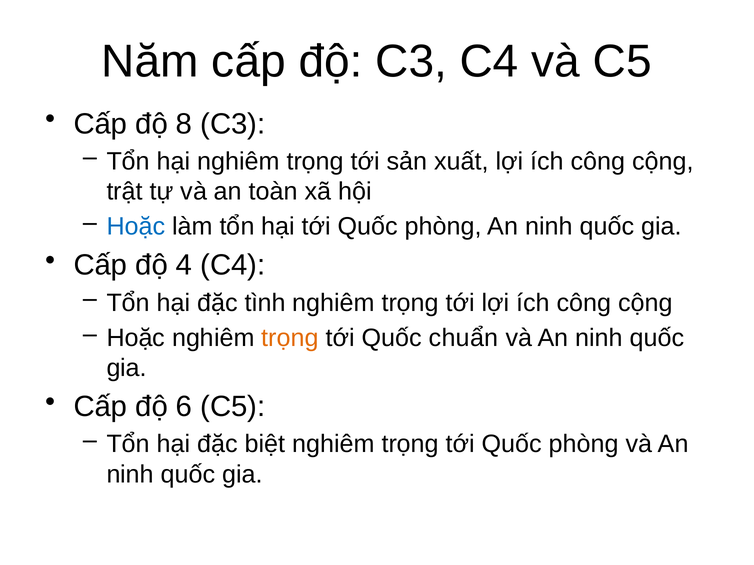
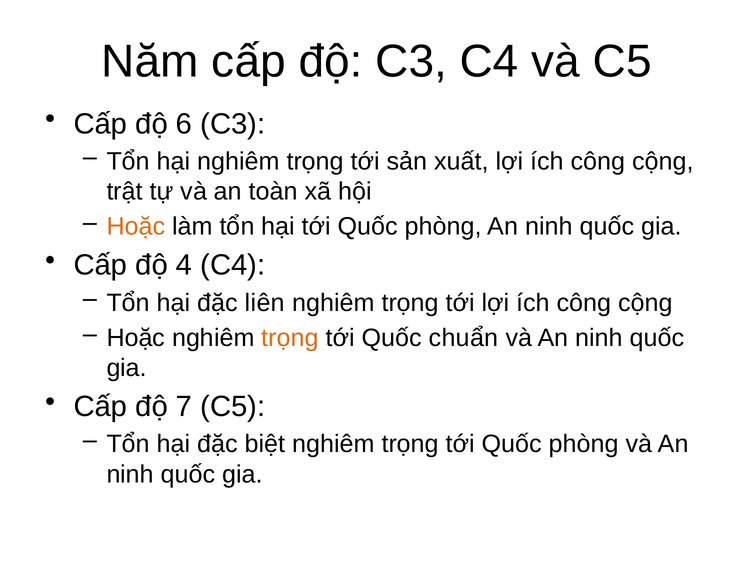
8: 8 -> 6 (184, 124)
Hoặc colour: blue -> orange (136, 227)
tình: tình -> liên (265, 303)
6: 6 -> 7 (184, 407)
